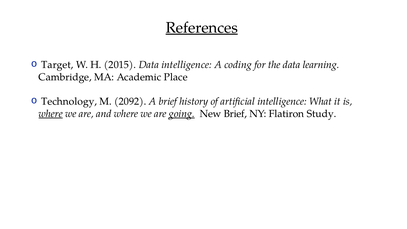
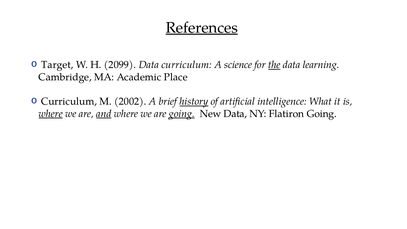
2015: 2015 -> 2099 (120, 65)
Data intelligence: intelligence -> curriculum (187, 65)
coding: coding -> science (238, 65)
the underline: none -> present (274, 65)
Technology: Technology -> Curriculum (69, 101)
2092: 2092 -> 2002 (130, 101)
history underline: none -> present (194, 101)
and underline: none -> present (104, 114)
New Brief: Brief -> Data (235, 114)
Flatiron Study: Study -> Going (322, 114)
